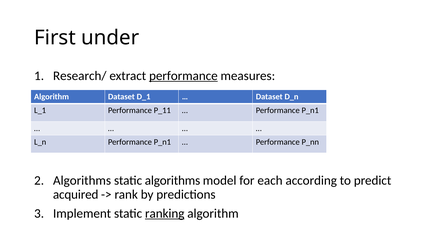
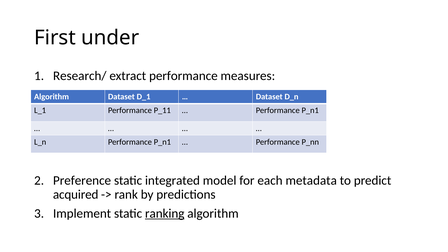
performance underline: present -> none (183, 76)
Algorithms: Algorithms -> Preference (82, 181)
static algorithms: algorithms -> integrated (172, 181)
according: according -> metadata (311, 181)
